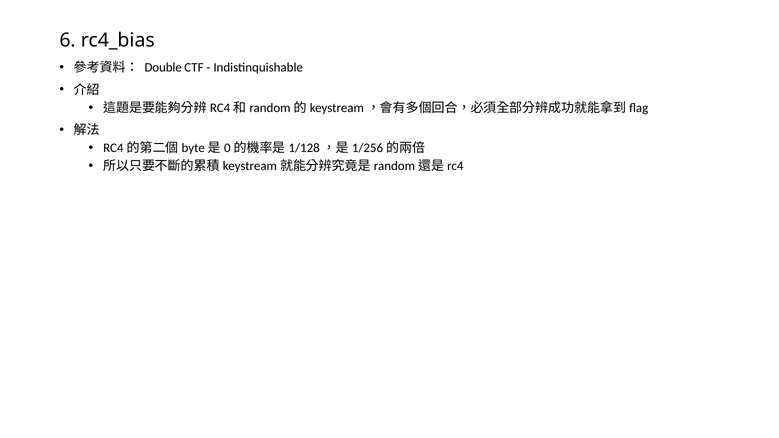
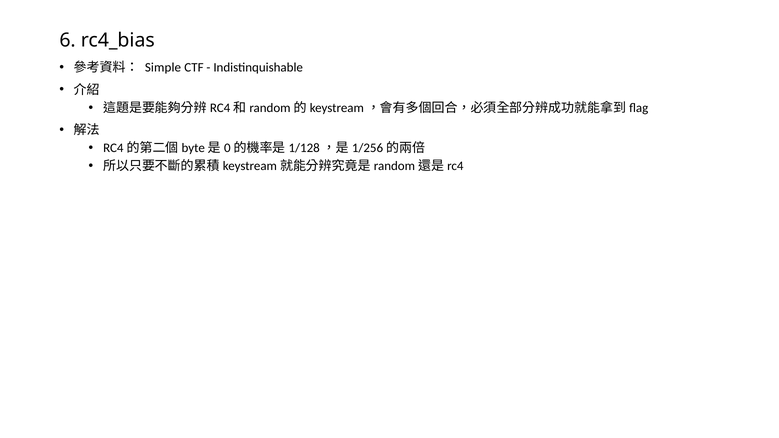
Double: Double -> Simple (163, 68)
